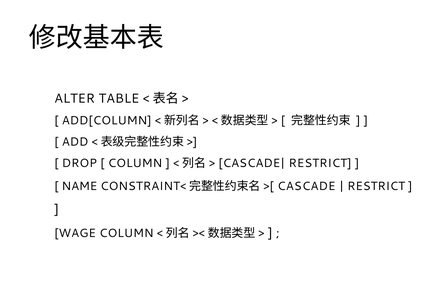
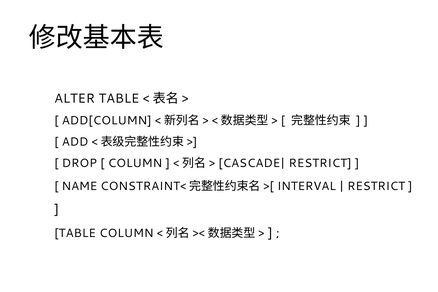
CASCADE: CASCADE -> INTERVAL (306, 186)
WAGE: WAGE -> TABLE (75, 233)
